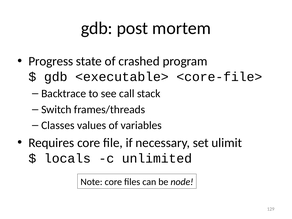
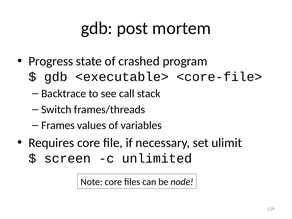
Classes: Classes -> Frames (58, 125)
locals: locals -> screen (67, 158)
